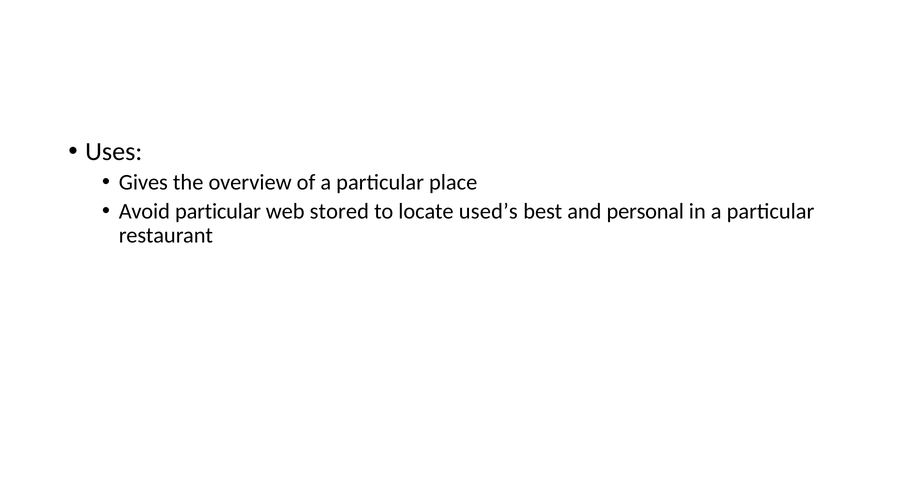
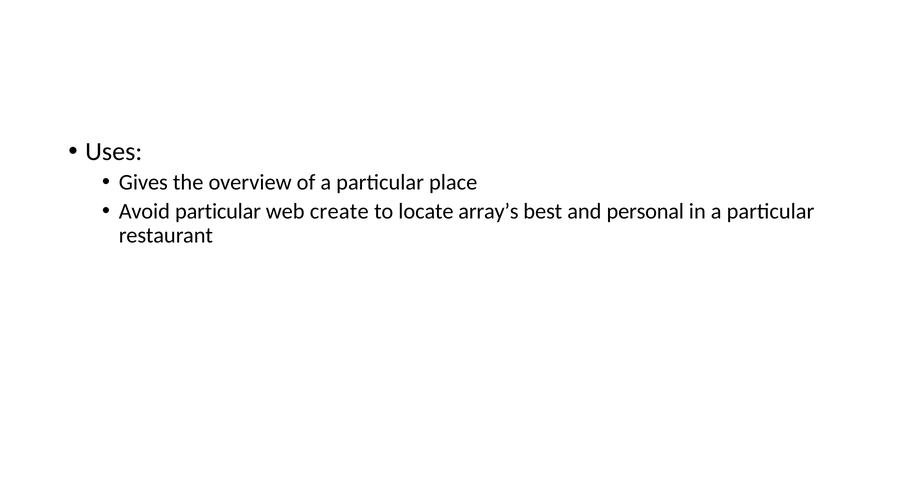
stored: stored -> create (339, 211)
used’s: used’s -> array’s (488, 211)
